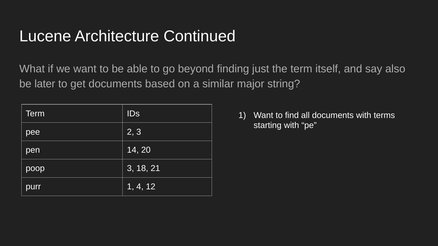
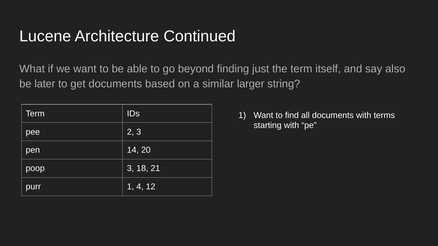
major: major -> larger (251, 84)
